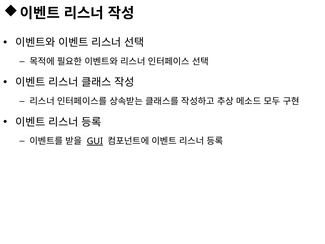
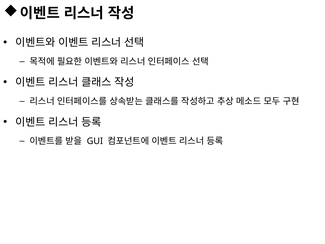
GUI underline: present -> none (95, 141)
